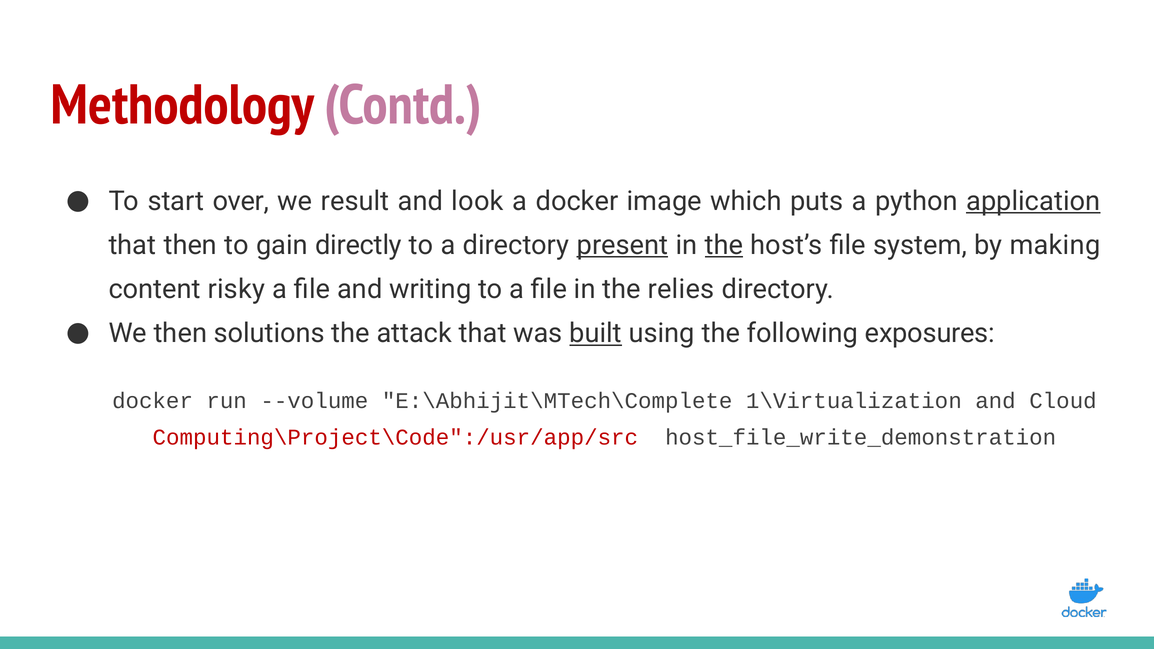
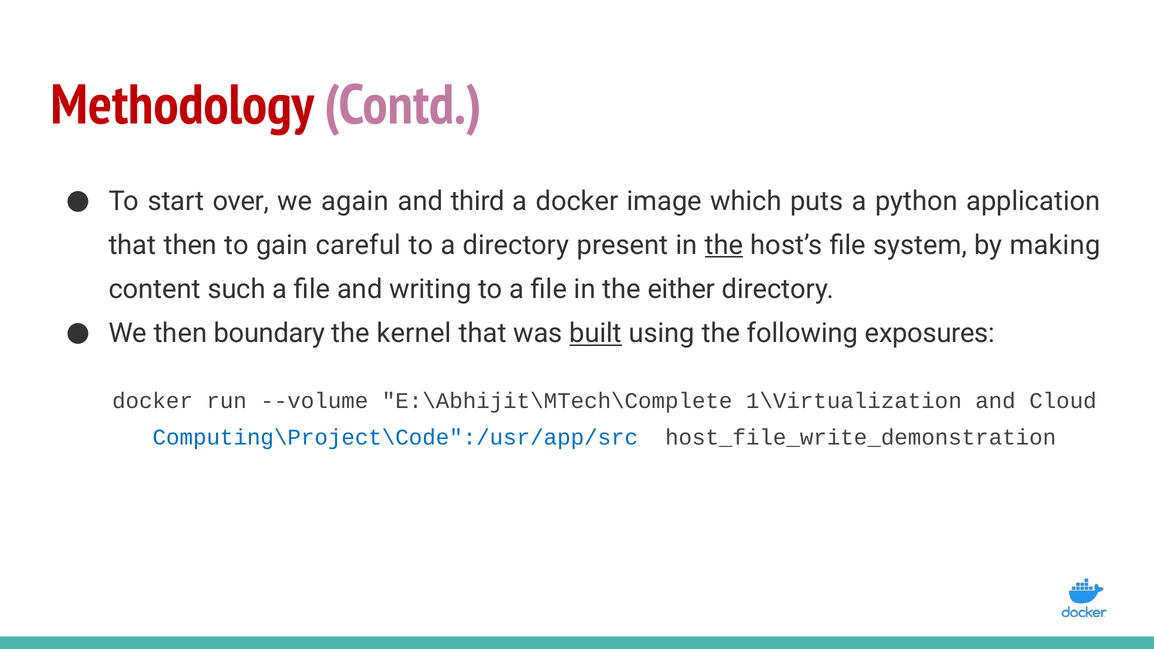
result: result -> again (355, 201)
look: look -> third (478, 201)
application underline: present -> none (1033, 201)
directly: directly -> careful (358, 245)
present underline: present -> none (622, 245)
risky: risky -> such (237, 289)
relies: relies -> either (681, 289)
solutions: solutions -> boundary (269, 334)
attack: attack -> kernel (414, 334)
Computing\Project\Code":/usr/app/src colour: red -> blue (395, 437)
